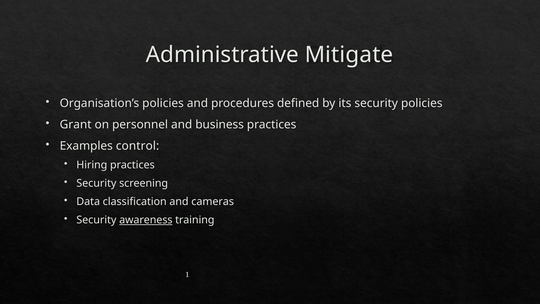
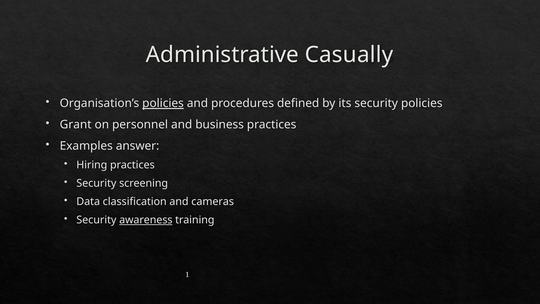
Mitigate: Mitigate -> Casually (349, 55)
policies underline: none -> present (163, 103)
control: control -> answer (138, 146)
